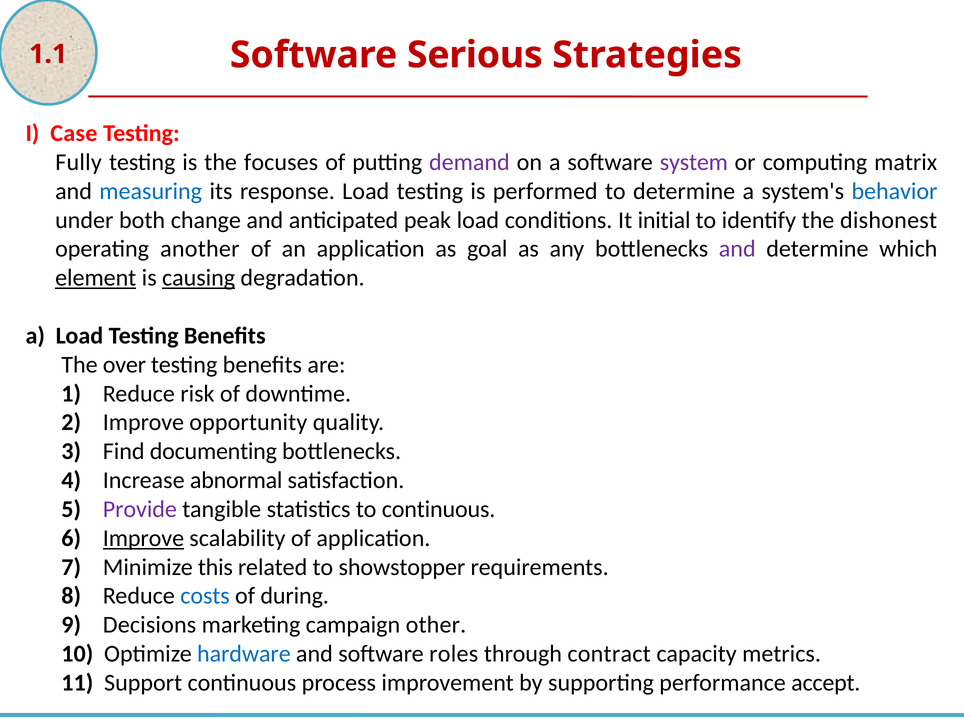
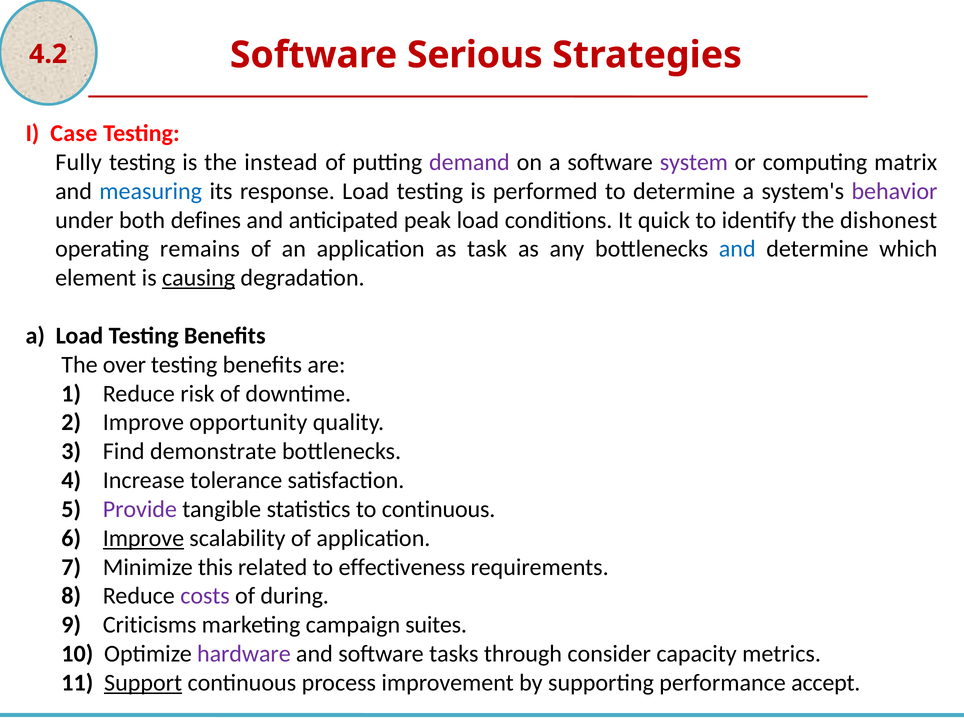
1.1: 1.1 -> 4.2 (48, 54)
focuses: focuses -> instead (281, 162)
behavior colour: blue -> purple (894, 191)
change: change -> defines (206, 220)
initial: initial -> quick (664, 220)
another: another -> remains (200, 249)
goal: goal -> task (487, 249)
and colour: purple -> blue (737, 249)
element underline: present -> none (96, 278)
documenting: documenting -> demonstrate (213, 451)
abnormal: abnormal -> tolerance (236, 480)
showstopper: showstopper -> effectiveness (402, 567)
costs colour: blue -> purple (205, 596)
Decisions: Decisions -> Criticisms (150, 625)
other: other -> suites (436, 625)
hardware colour: blue -> purple (244, 654)
roles: roles -> tasks (454, 654)
contract: contract -> consider (609, 654)
Support underline: none -> present (143, 683)
